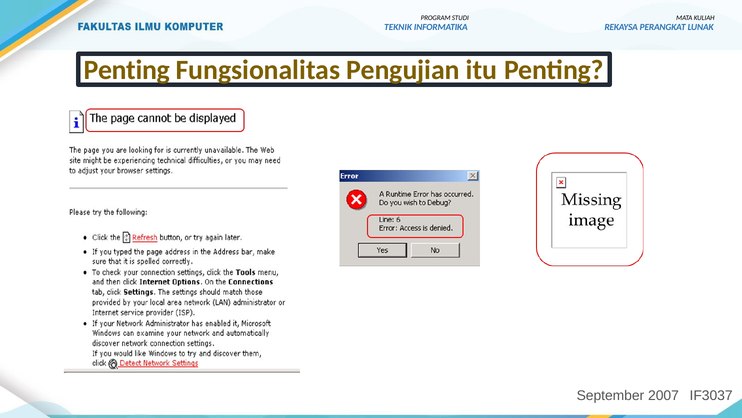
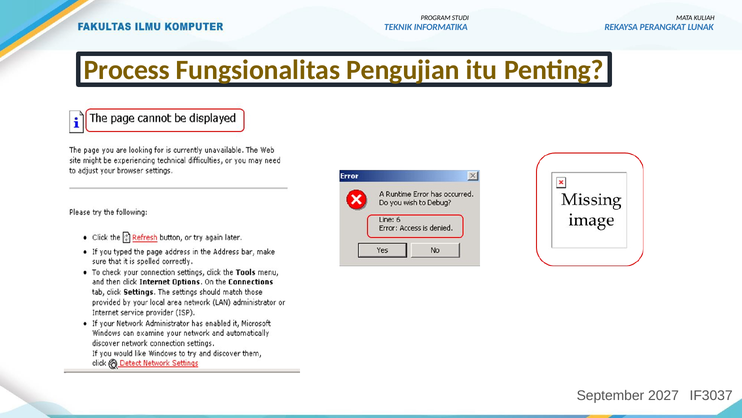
Penting: Penting -> Process (127, 70)
2007: 2007 -> 2027 (663, 395)
